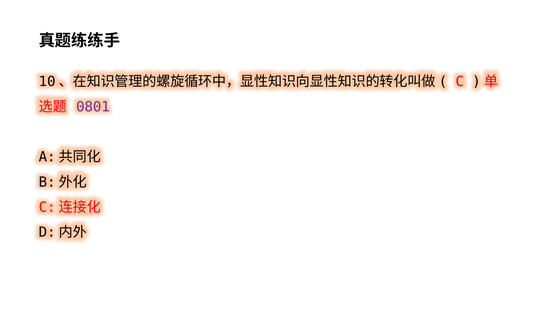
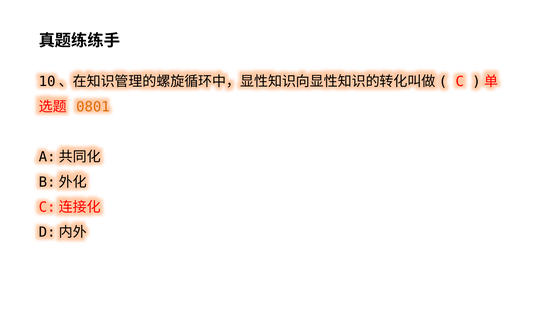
0801 colour: purple -> orange (93, 107)
